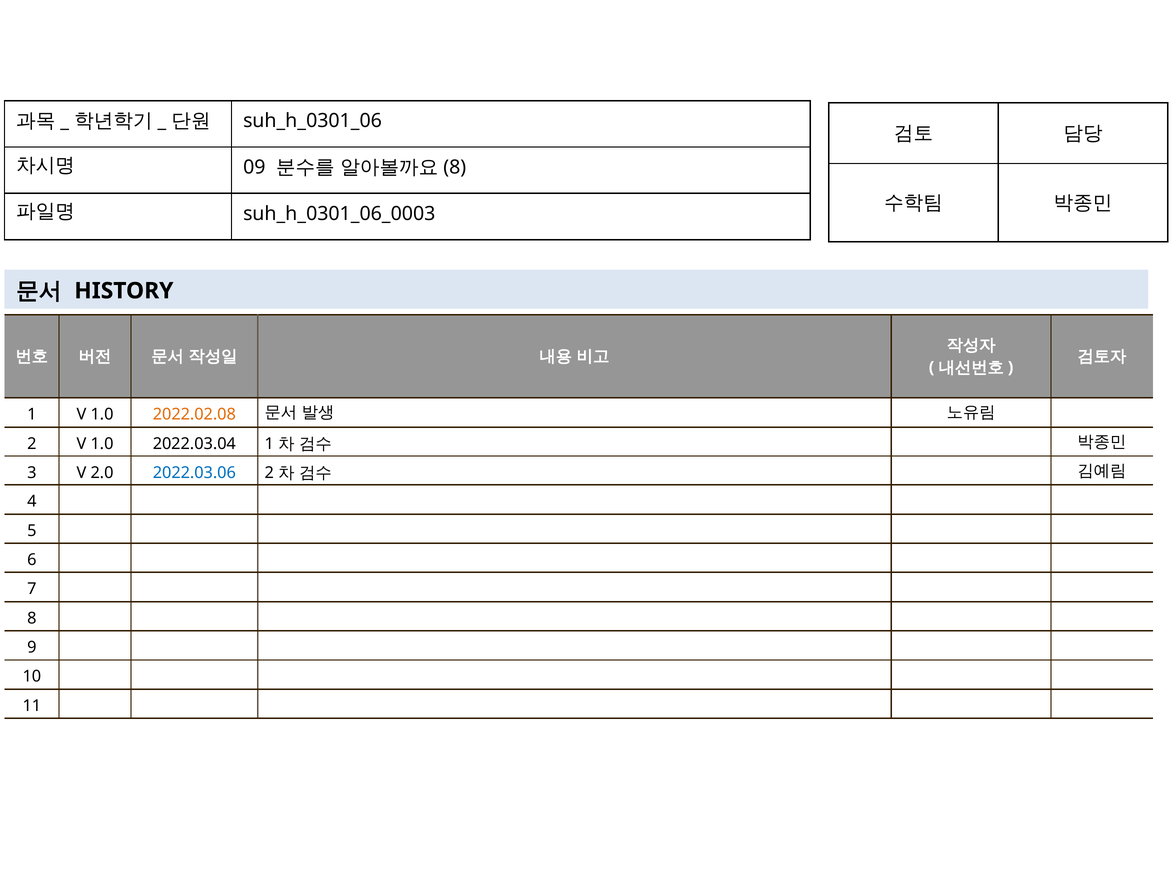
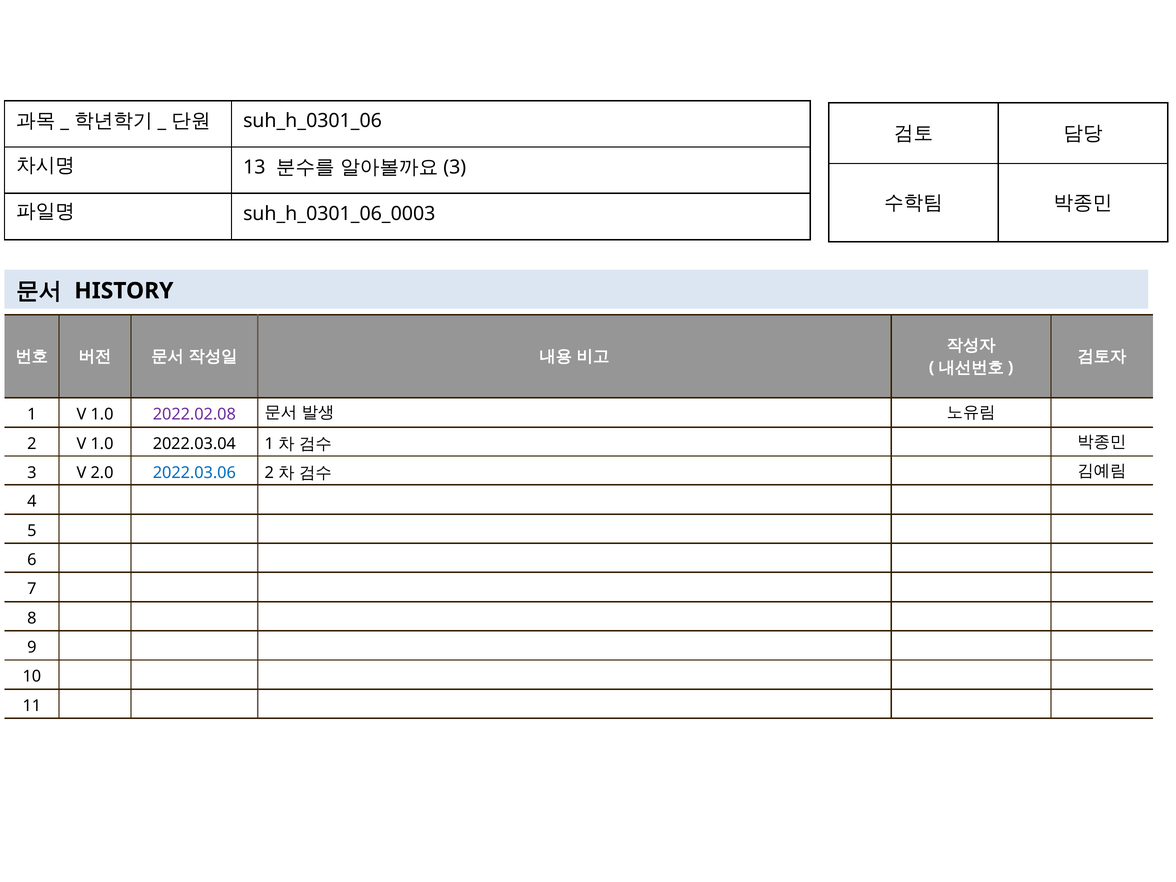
09: 09 -> 13 (254, 167)
8: 8 -> 3 (455, 167)
2022.02.08 colour: orange -> purple (194, 414)
